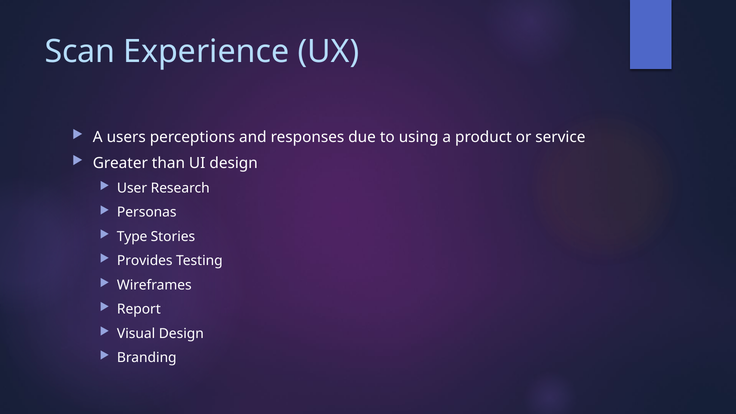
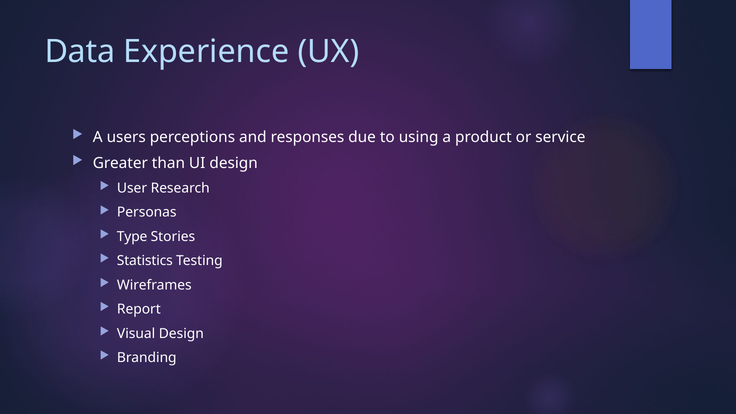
Scan: Scan -> Data (80, 52)
Provides: Provides -> Statistics (145, 261)
